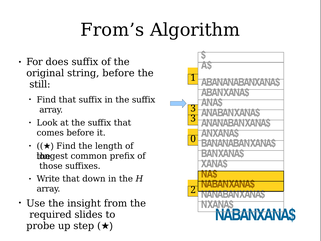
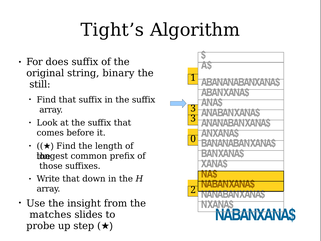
From’s: From’s -> Tight’s (112, 30)
string before: before -> binary (118, 73)
required: required -> matches (50, 214)
